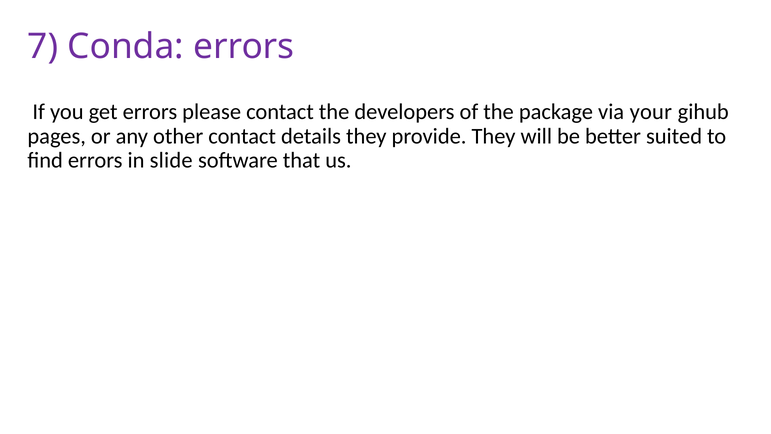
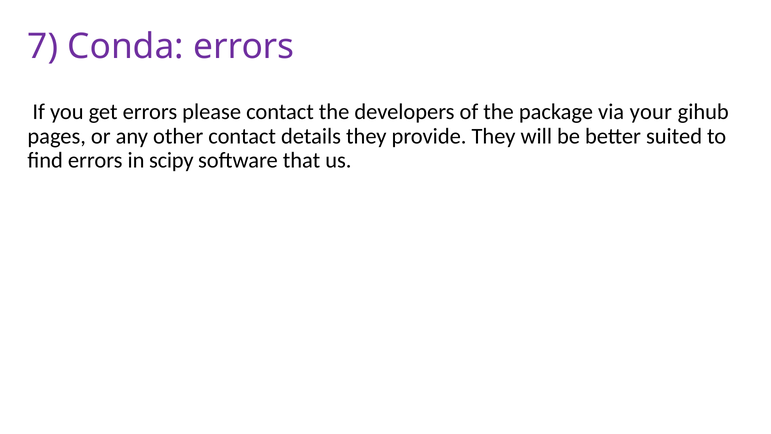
slide: slide -> scipy (171, 160)
